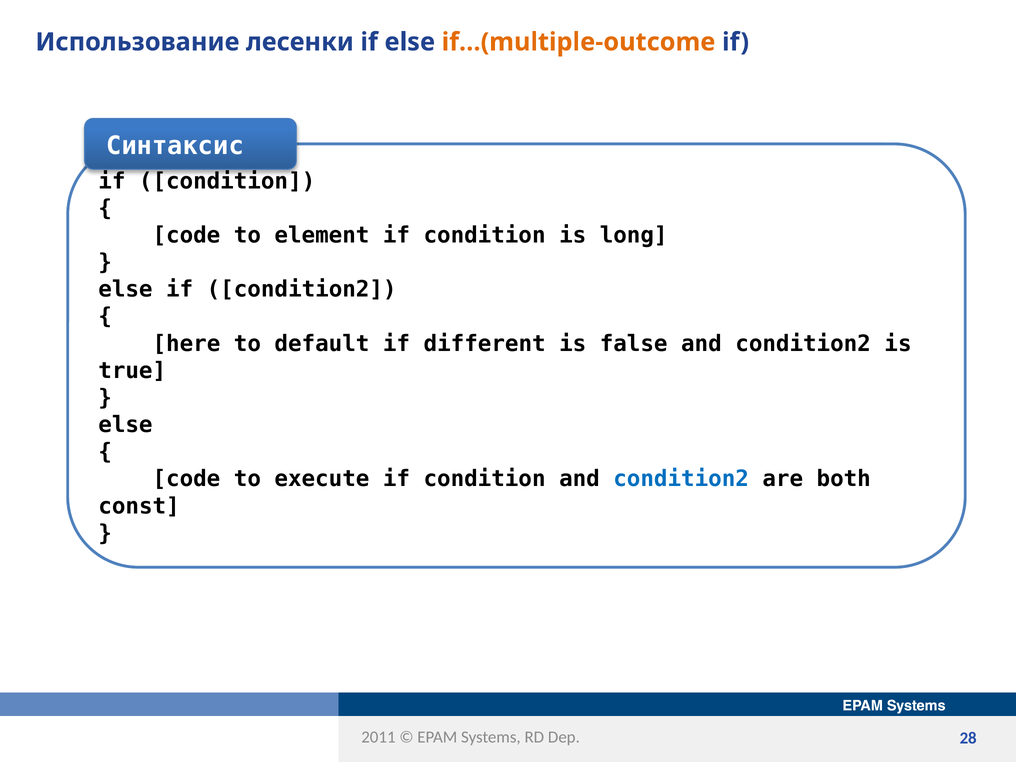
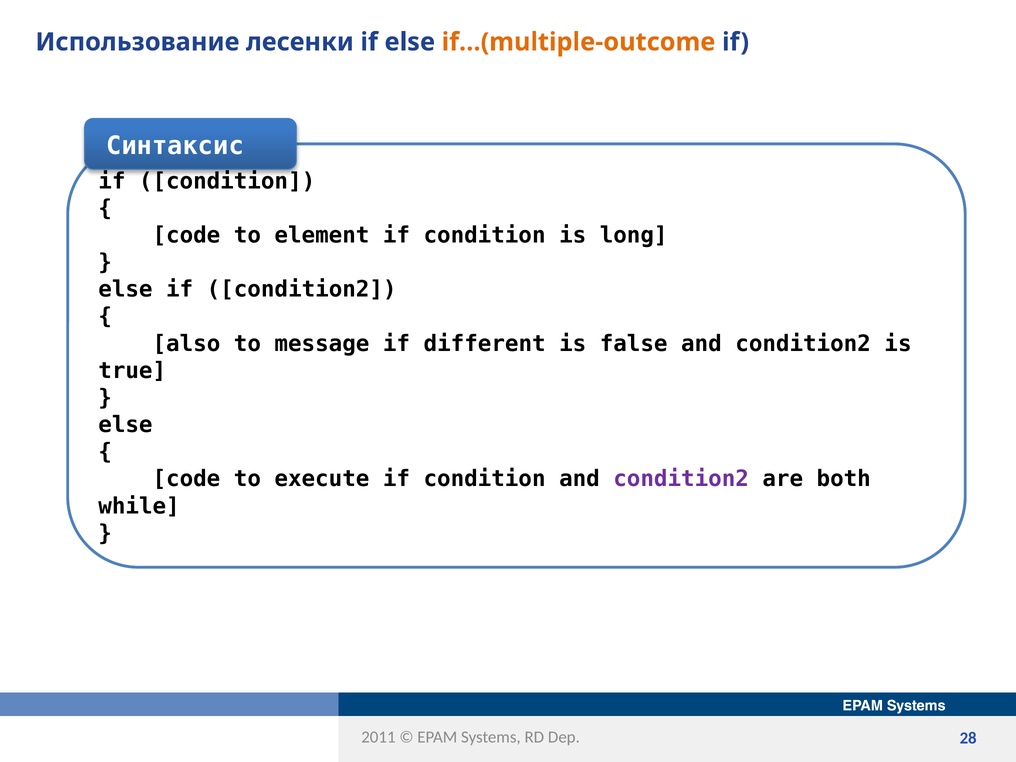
here: here -> also (186, 344)
default: default -> message (322, 344)
condition2 colour: blue -> purple (681, 479)
const: const -> while (139, 506)
